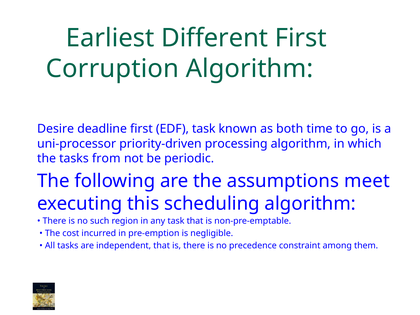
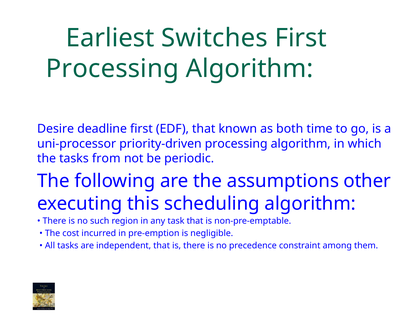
Different: Different -> Switches (214, 38)
Corruption: Corruption -> Processing (112, 69)
EDF task: task -> that (204, 129)
meet: meet -> other (367, 181)
